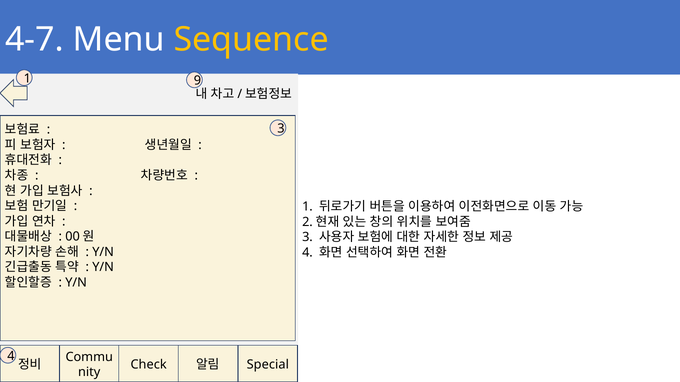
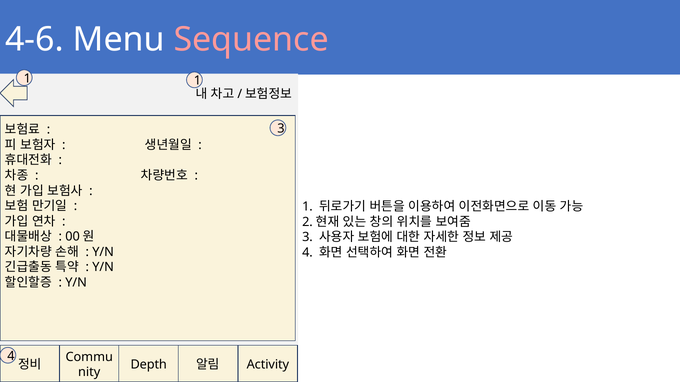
4-7: 4-7 -> 4-6 (34, 40)
Sequence colour: yellow -> pink (251, 40)
9: 9 -> 1 (197, 81)
Check: Check -> Depth (149, 365)
Special: Special -> Activity (268, 365)
